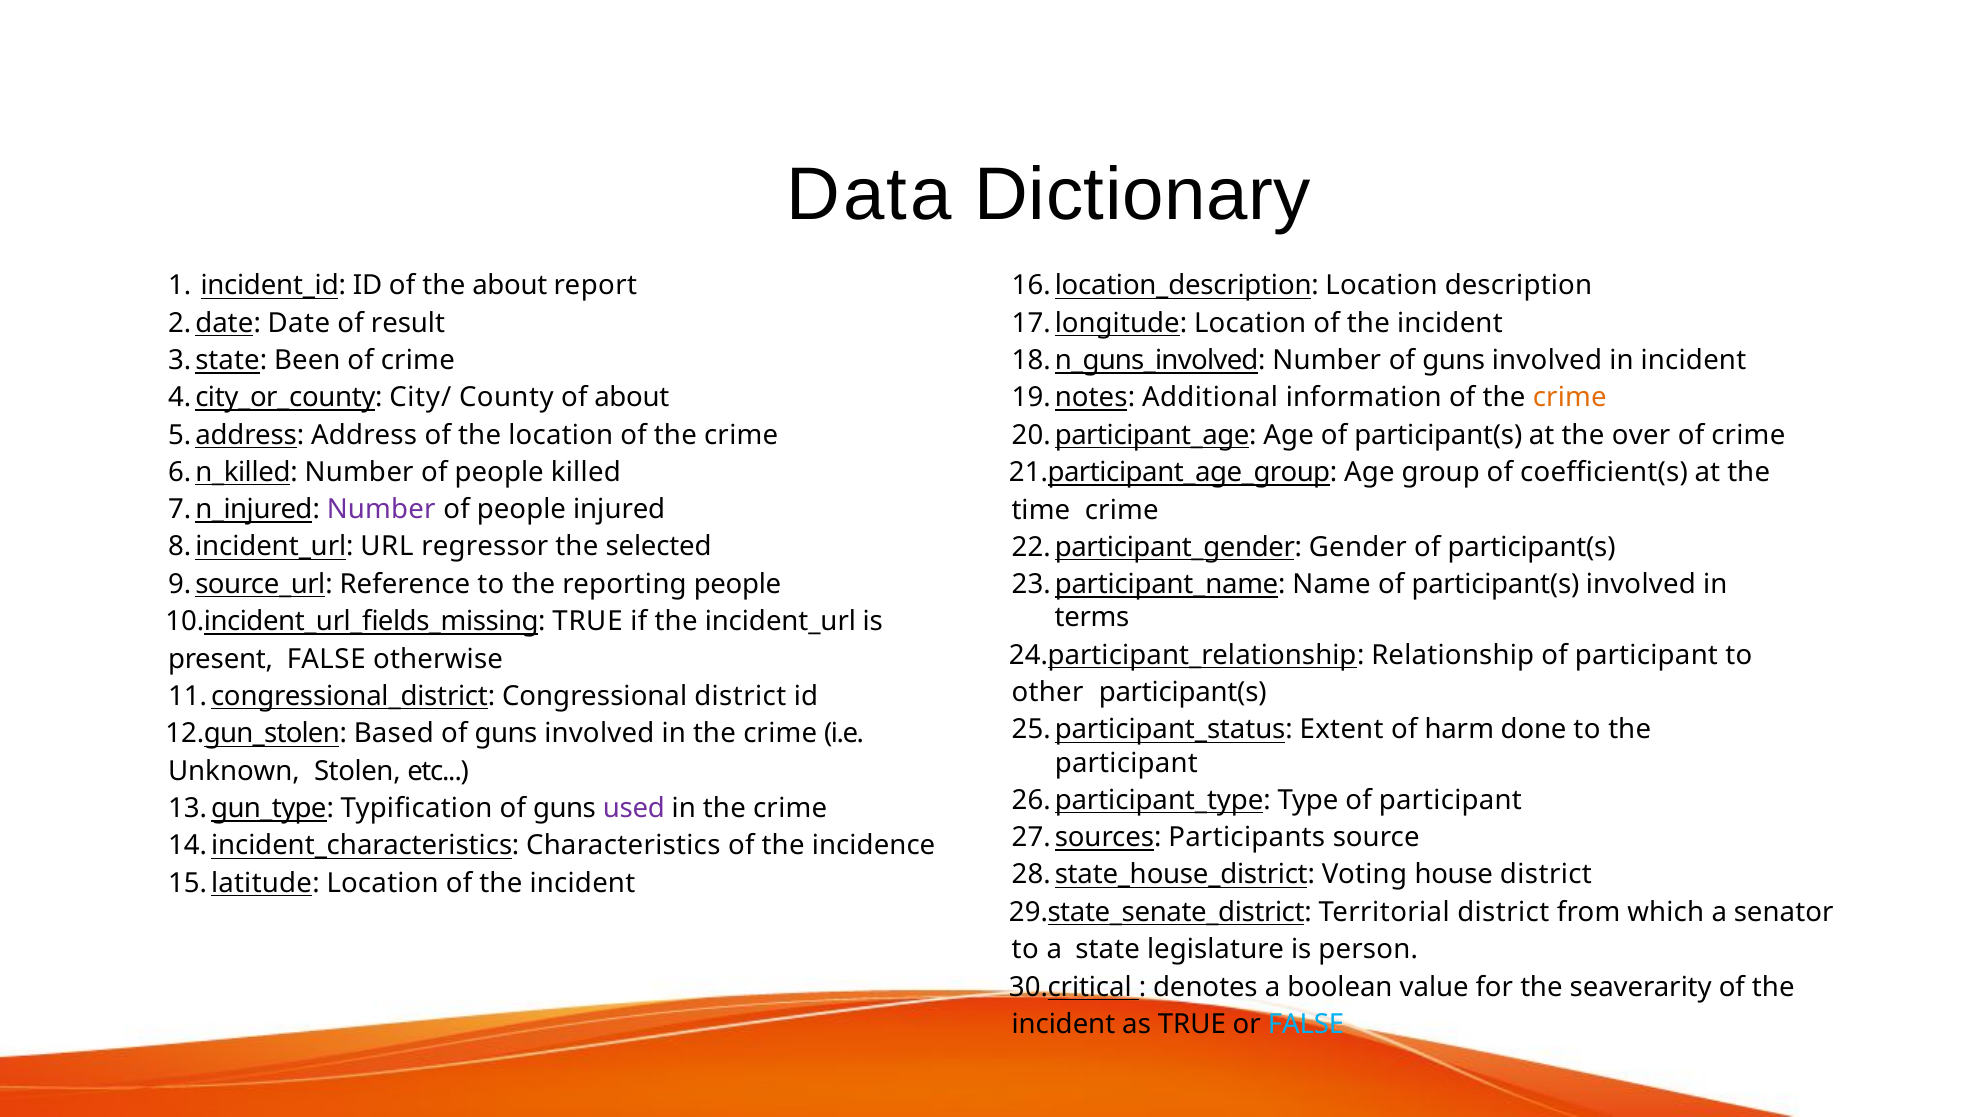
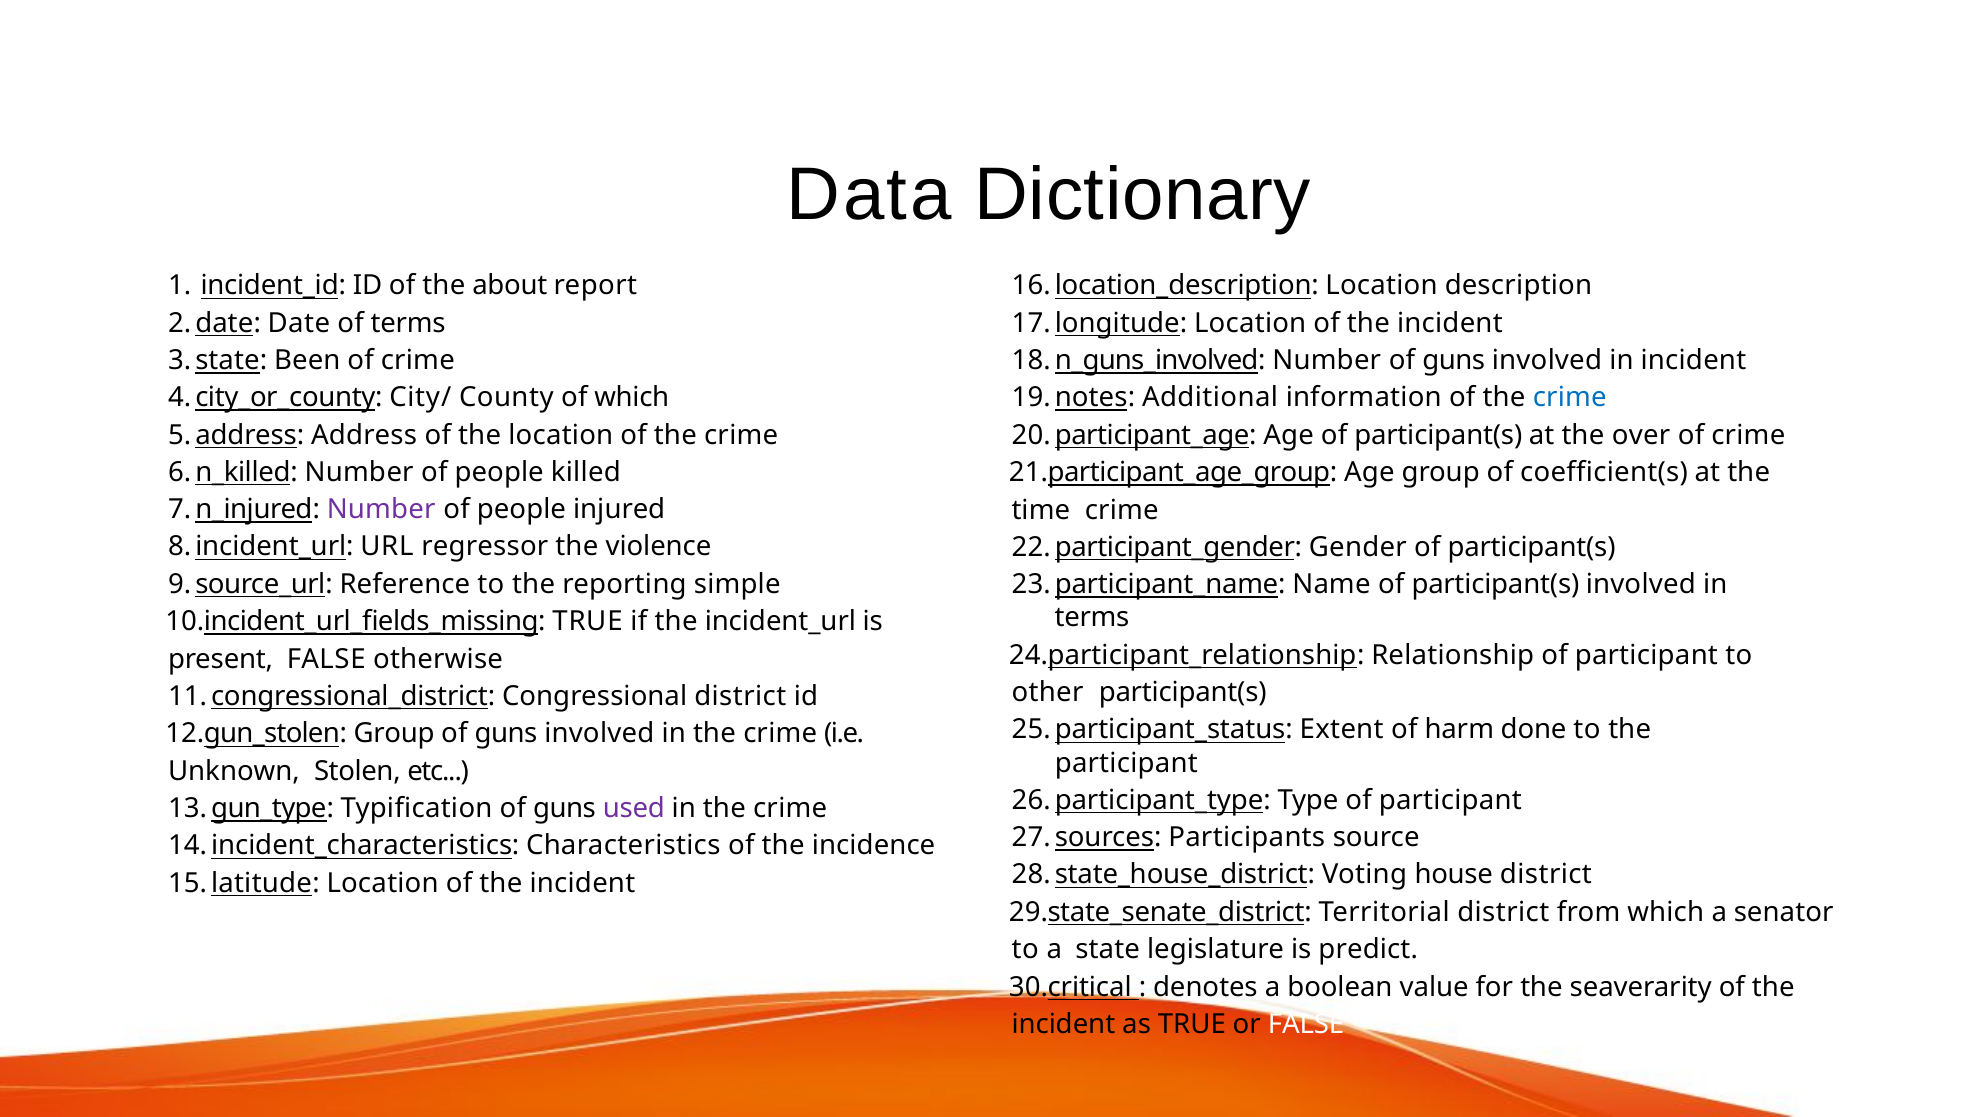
of result: result -> terms (408, 323)
of about: about -> which (632, 398)
crime colour: orange -> blue (1570, 398)
selected: selected -> violence (659, 547)
reporting people: people -> simple (737, 584)
Based: Based -> Group (394, 734)
person: person -> predict (1368, 949)
FALSE colour: light blue -> white (1306, 1024)
